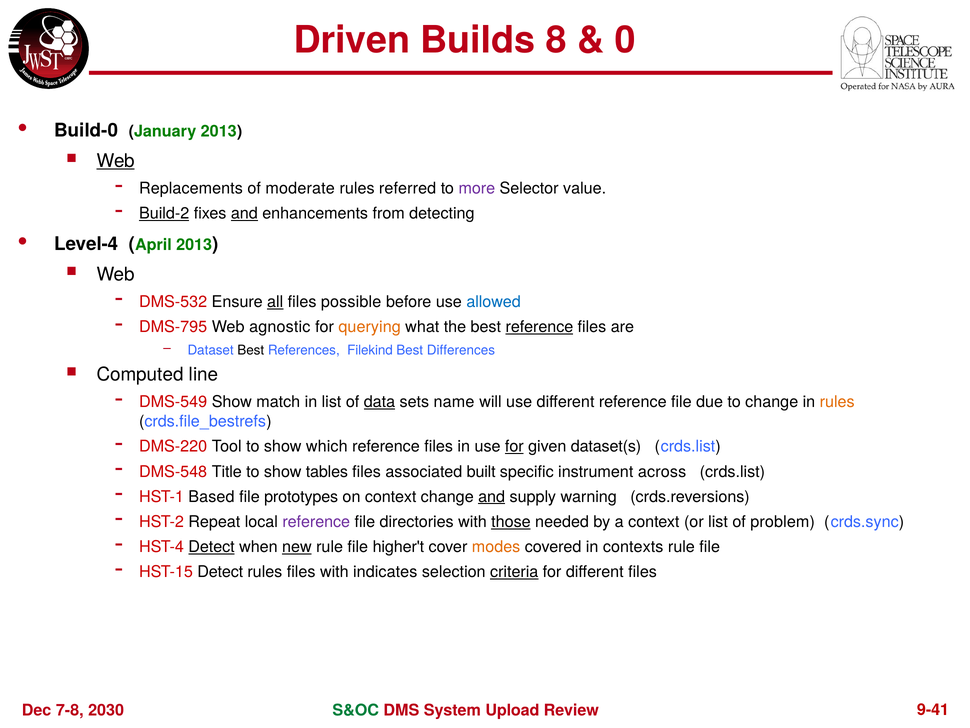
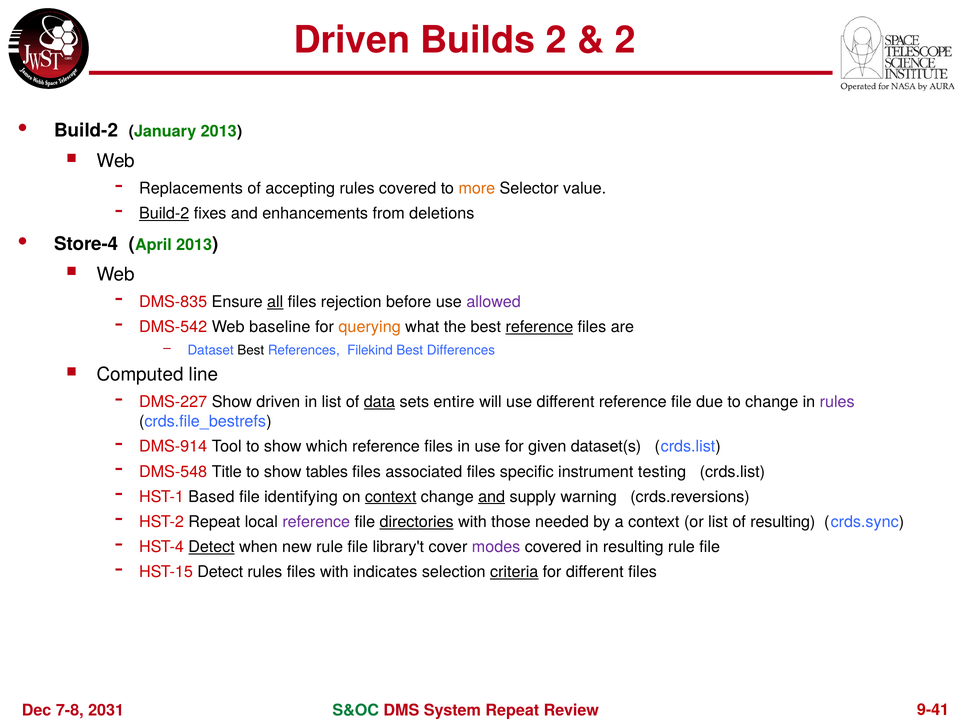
Builds 8: 8 -> 2 (556, 40)
0: 0 -> 2 (625, 40)
Build-0: Build-0 -> Build-2 (86, 131)
Web underline: present -> none (116, 161)
moderate: moderate -> accepting (300, 188)
rules referred: referred -> covered (408, 188)
more colour: purple -> orange (477, 188)
and underline: present -> none (244, 213)
detecting: detecting -> deletions (442, 213)
Level-4: Level-4 -> Store-4 (86, 244)
DMS-532: DMS-532 -> DMS-835 (173, 302)
possible: possible -> rejection (351, 302)
allowed colour: blue -> purple (494, 302)
DMS-795: DMS-795 -> DMS-542 (173, 327)
agnostic: agnostic -> baseline (280, 327)
DMS-549: DMS-549 -> DMS-227 (173, 402)
Show match: match -> driven (278, 402)
name: name -> entire (454, 402)
rules colour: orange -> purple (837, 402)
DMS-220: DMS-220 -> DMS-914 (173, 446)
for underline: present -> none (514, 446)
associated built: built -> files (481, 471)
across: across -> testing (662, 471)
prototypes: prototypes -> identifying (301, 496)
context underline: none -> present (391, 496)
directories underline: none -> present (417, 521)
those underline: present -> none (511, 521)
of problem: problem -> resulting (783, 521)
new underline: present -> none (297, 547)
higher't: higher't -> library't (398, 547)
modes colour: orange -> purple (496, 547)
in contexts: contexts -> resulting (633, 547)
2030: 2030 -> 2031 (106, 710)
System Upload: Upload -> Repeat (512, 710)
